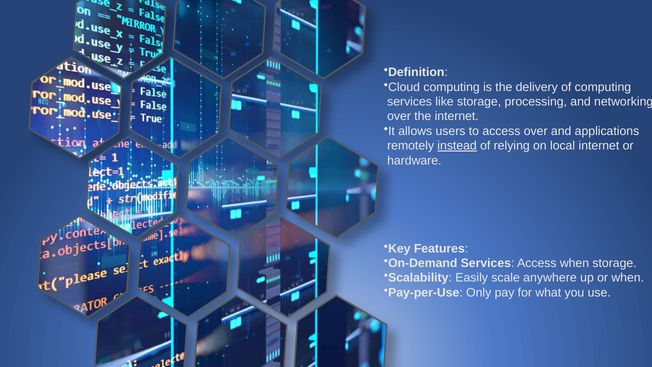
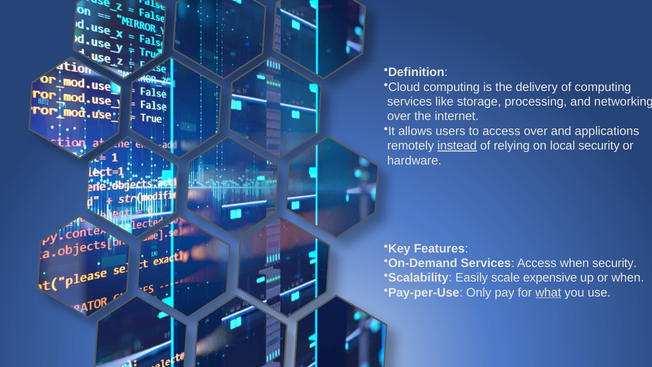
local internet: internet -> security (599, 146)
when storage: storage -> security (615, 263)
anywhere: anywhere -> expensive (550, 278)
what underline: none -> present (548, 292)
